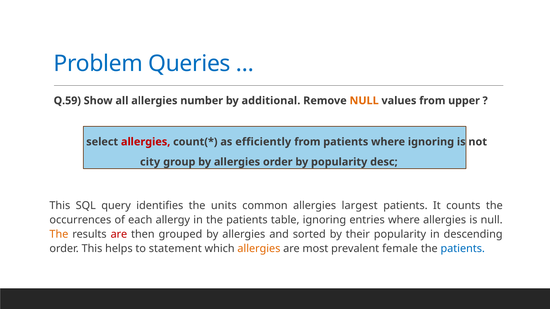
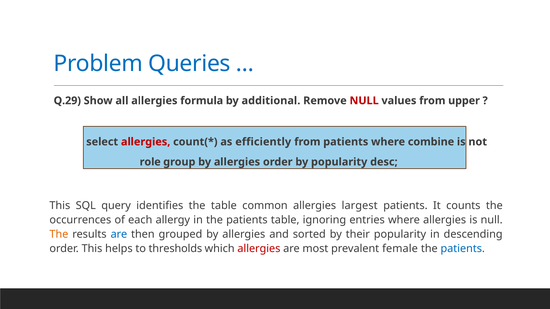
Q.59: Q.59 -> Q.29 (67, 101)
number: number -> formula (202, 101)
NULL colour: orange -> red (364, 101)
where ignoring: ignoring -> combine (431, 142)
city: city -> role (150, 162)
the units: units -> table (224, 206)
are colour: red -> blue (119, 235)
statement: statement -> thresholds (175, 249)
allergies colour: orange -> red (259, 249)
